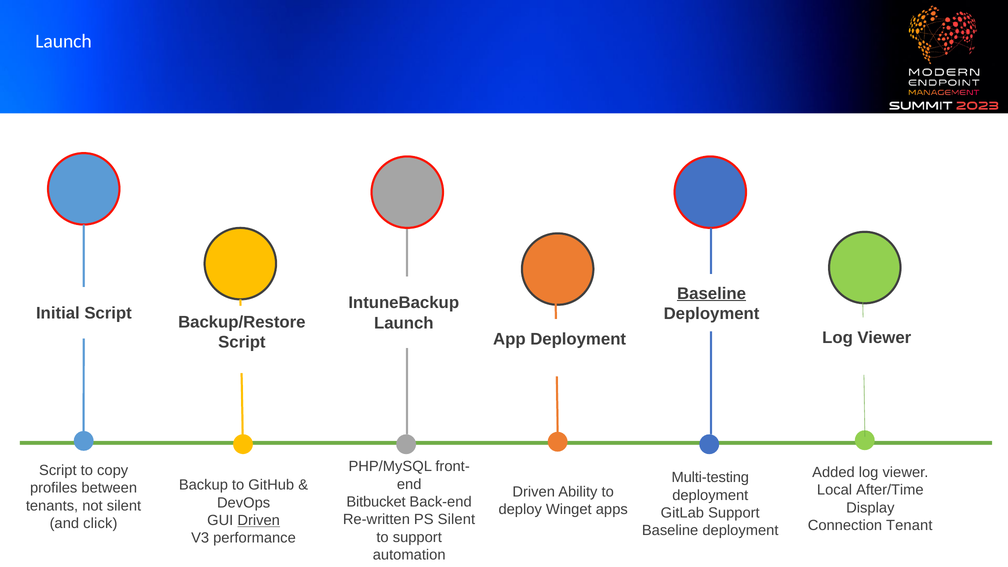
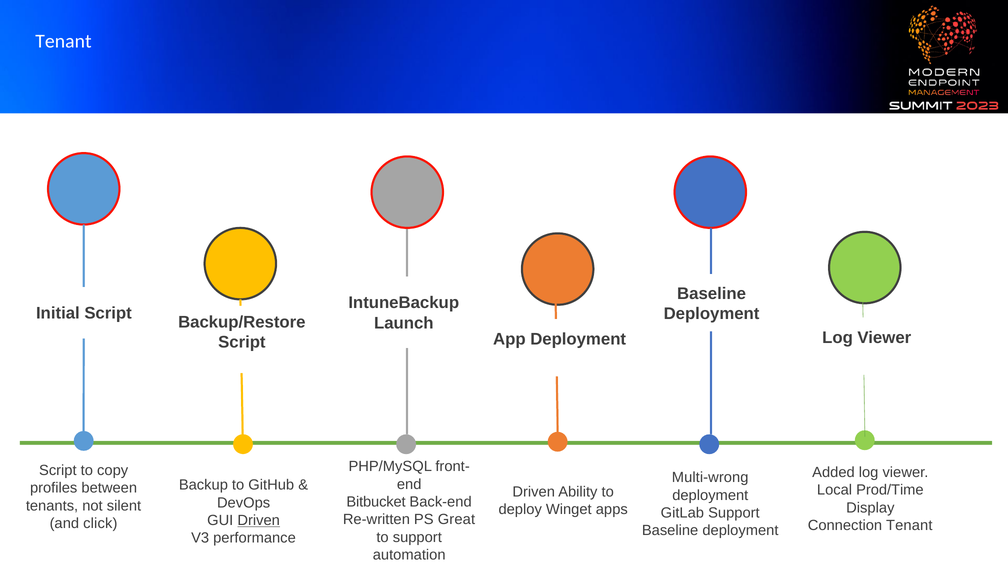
Launch: Launch -> Tenant (63, 41)
Baseline underline: present -> none (712, 293)
Multi-testing: Multi-testing -> Multi-wrong (710, 478)
After/Time: After/Time -> Prod/Time (890, 490)
PS Silent: Silent -> Great (456, 520)
